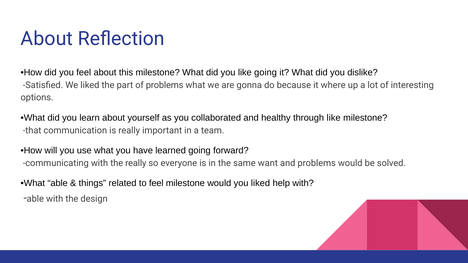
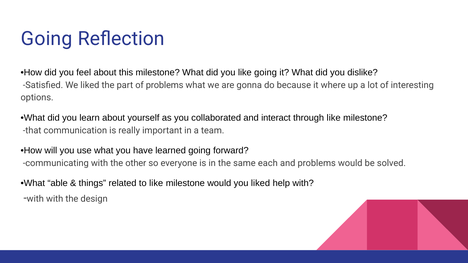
About: About -> Going (47, 39)
healthy: healthy -> interact (276, 118)
the really: really -> other (136, 163)
want: want -> each (268, 163)
to feel: feel -> like (156, 183)
able: able -> with (35, 199)
